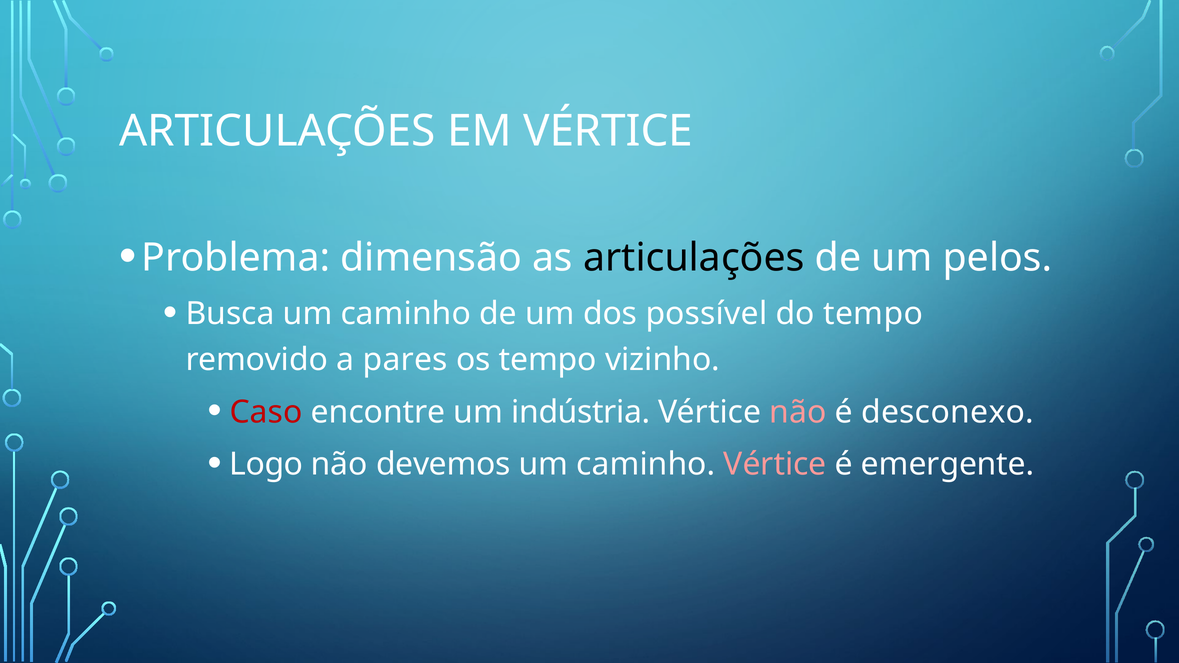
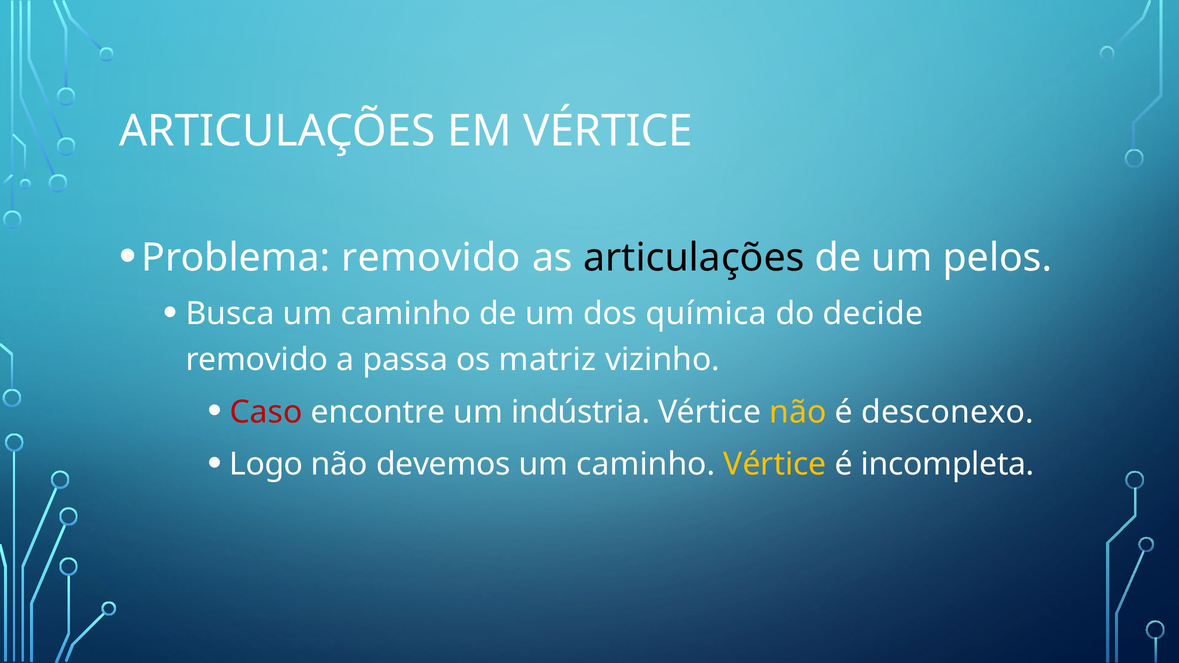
Problema dimensão: dimensão -> removido (431, 258)
possível: possível -> química (706, 314)
do tempo: tempo -> decide (873, 314)
pares: pares -> passa (405, 360)
os tempo: tempo -> matriz (548, 360)
não colour: pink -> yellow (798, 412)
Vértice colour: pink -> yellow (775, 464)
emergente: emergente -> incompleta (948, 464)
